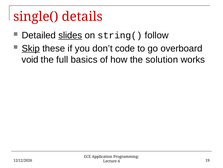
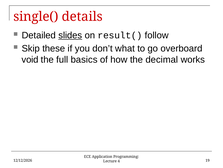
string(: string( -> result( (120, 35)
Skip underline: present -> none (31, 48)
code: code -> what (125, 48)
solution: solution -> decimal (162, 59)
